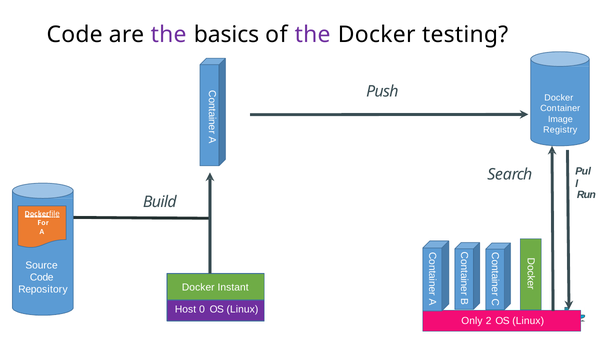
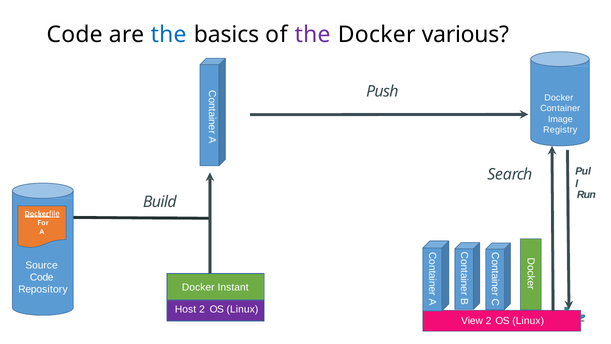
the colour: purple -> blue (169, 35)
testing: testing -> various (465, 35)
Host 0: 0 -> 2 (202, 309)
Only: Only -> View (472, 320)
